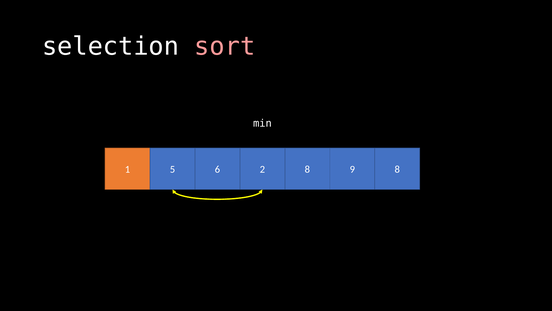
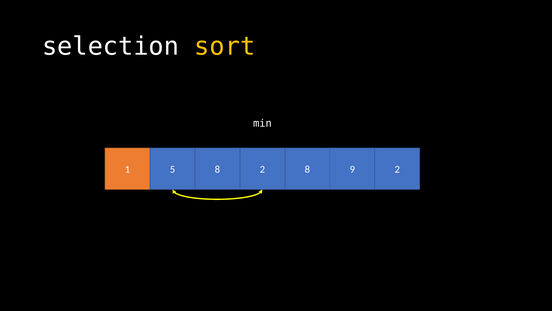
sort colour: pink -> yellow (225, 46)
5 6: 6 -> 8 (217, 169)
9 8: 8 -> 2 (397, 169)
